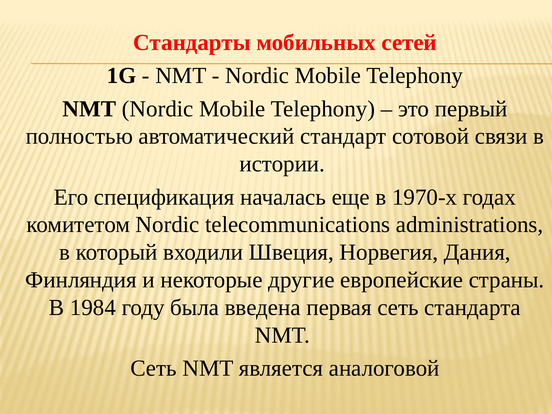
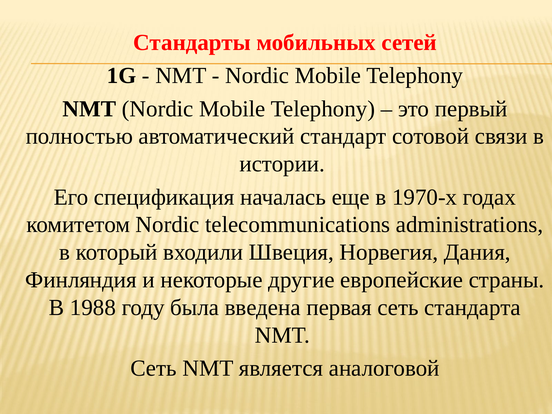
1984: 1984 -> 1988 (93, 308)
